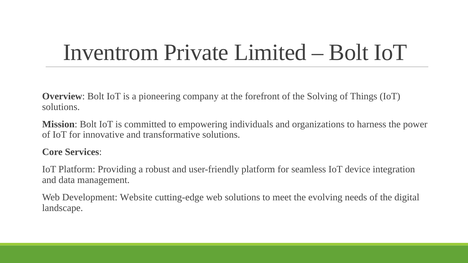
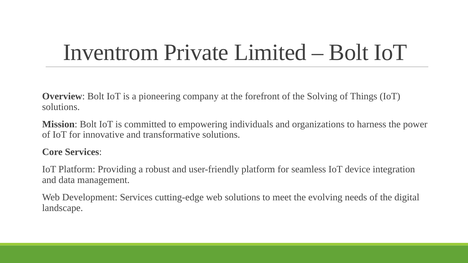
Development Website: Website -> Services (136, 197)
